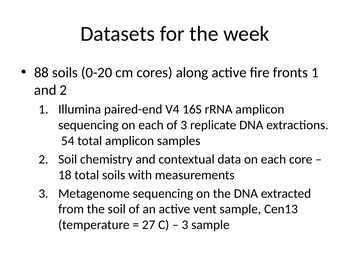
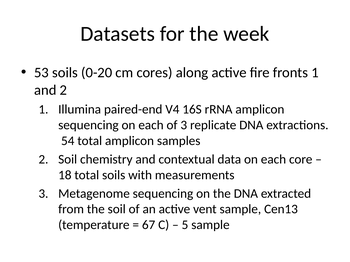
88: 88 -> 53 (42, 73)
27: 27 -> 67 (149, 225)
3: 3 -> 5 (185, 225)
